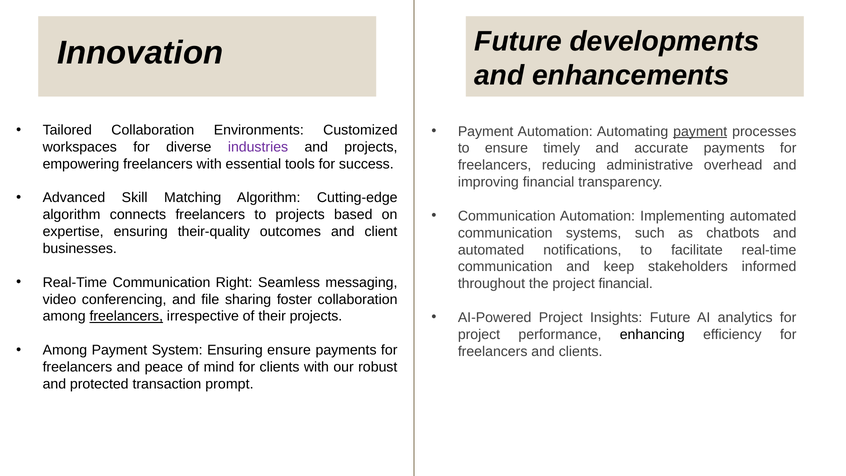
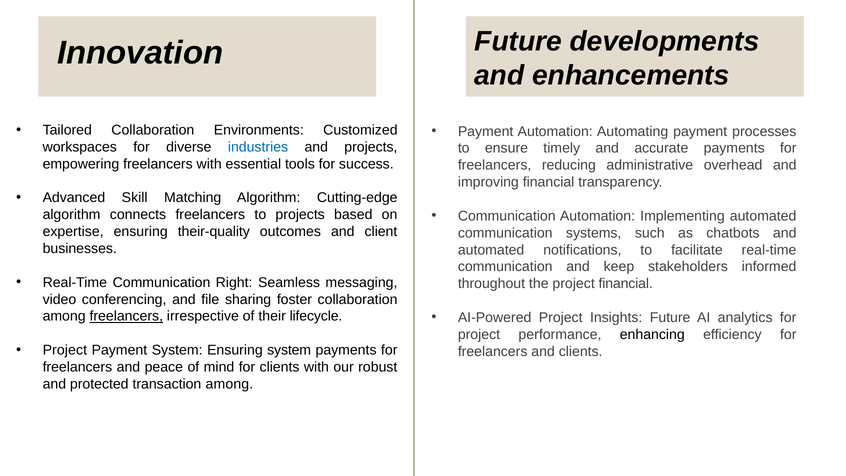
payment underline: present -> none (700, 131)
industries colour: purple -> blue (258, 147)
their projects: projects -> lifecycle (316, 316)
Among: Among -> Project (65, 350)
Ensuring ensure: ensure -> system (289, 350)
transaction prompt: prompt -> among (229, 384)
